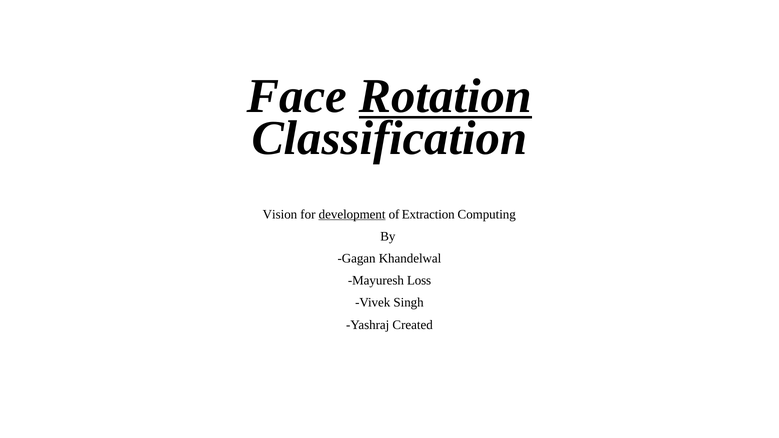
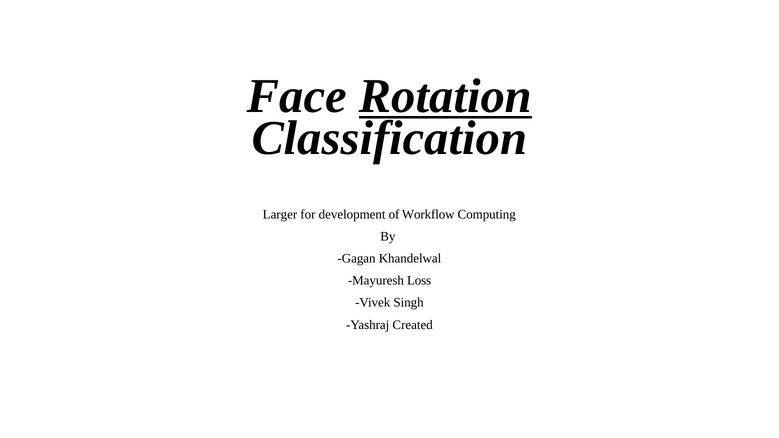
Vision: Vision -> Larger (280, 214)
development underline: present -> none (352, 214)
Extraction: Extraction -> Workflow (428, 214)
